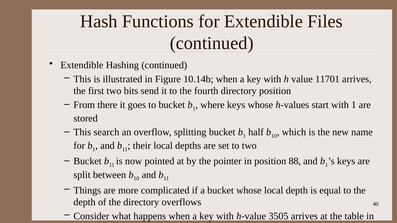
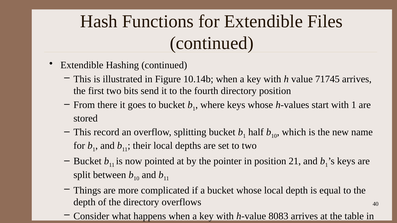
11701: 11701 -> 71745 (327, 79)
search: search -> record (106, 132)
88: 88 -> 21 (295, 161)
3505: 3505 -> 8083 (278, 216)
